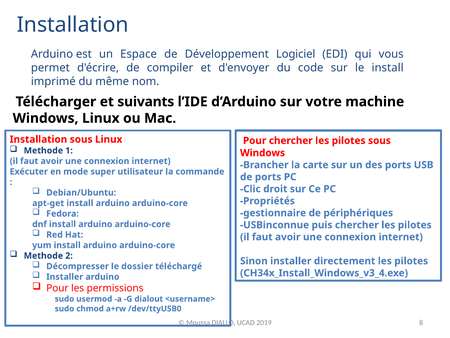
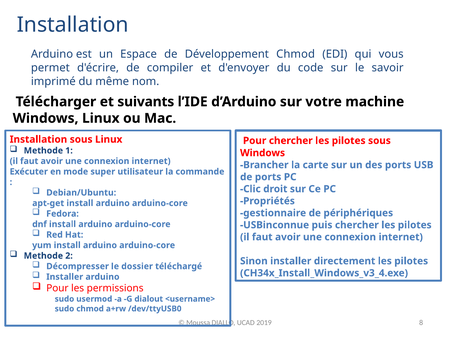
Développement Logiciel: Logiciel -> Chmod (296, 54)
le install: install -> savoir (388, 68)
